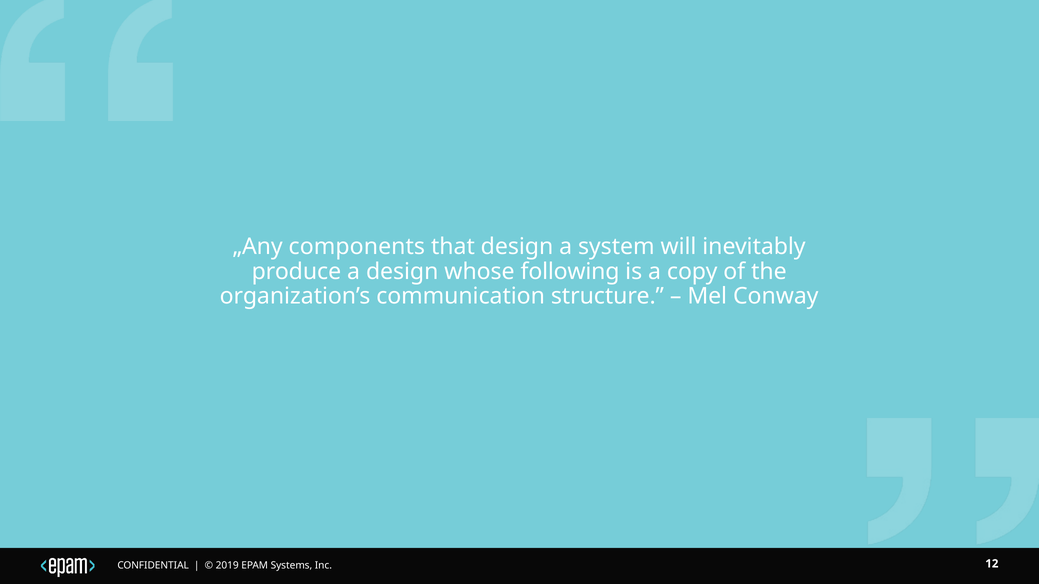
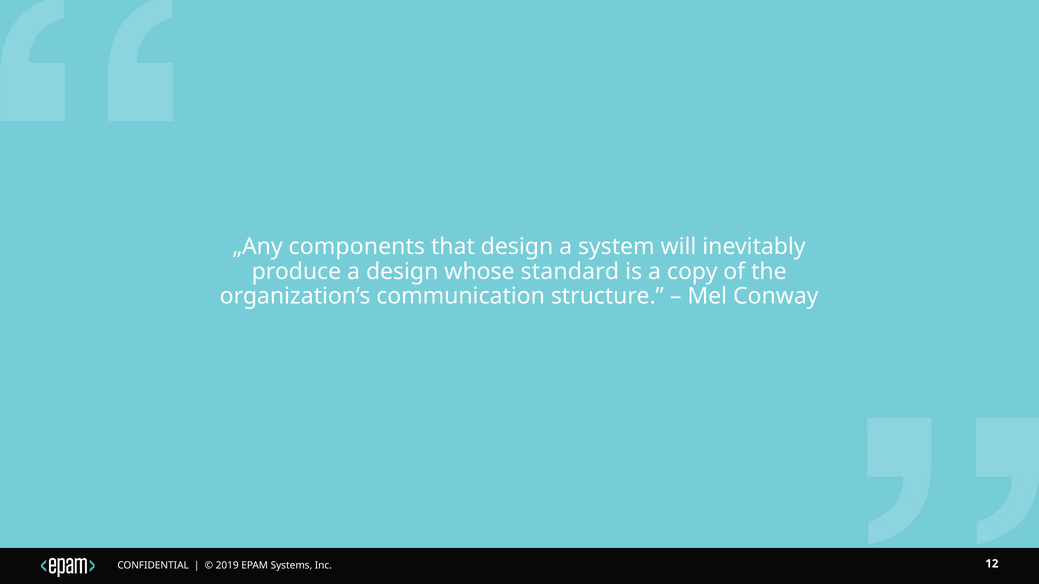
following: following -> standard (570, 272)
